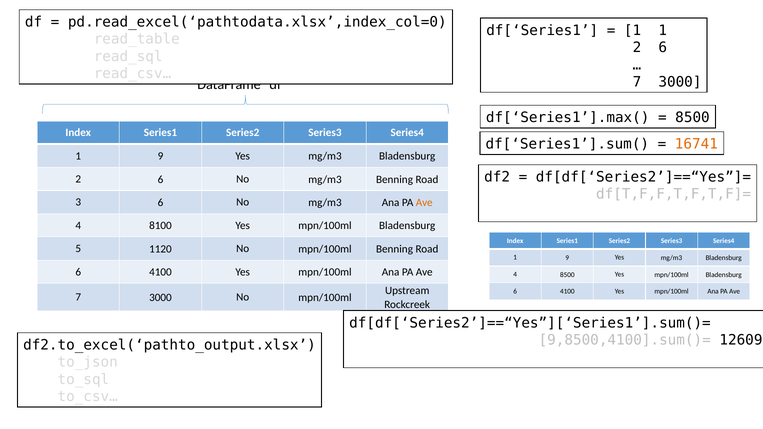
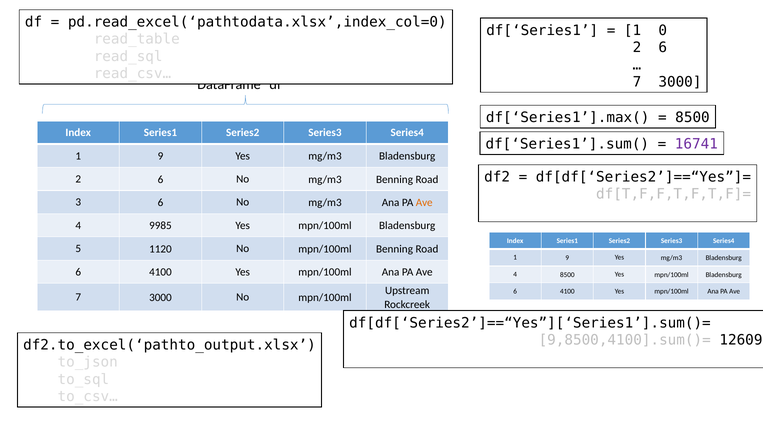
1 1: 1 -> 0 (663, 30)
16741 colour: orange -> purple (696, 144)
8100: 8100 -> 9985 (160, 226)
